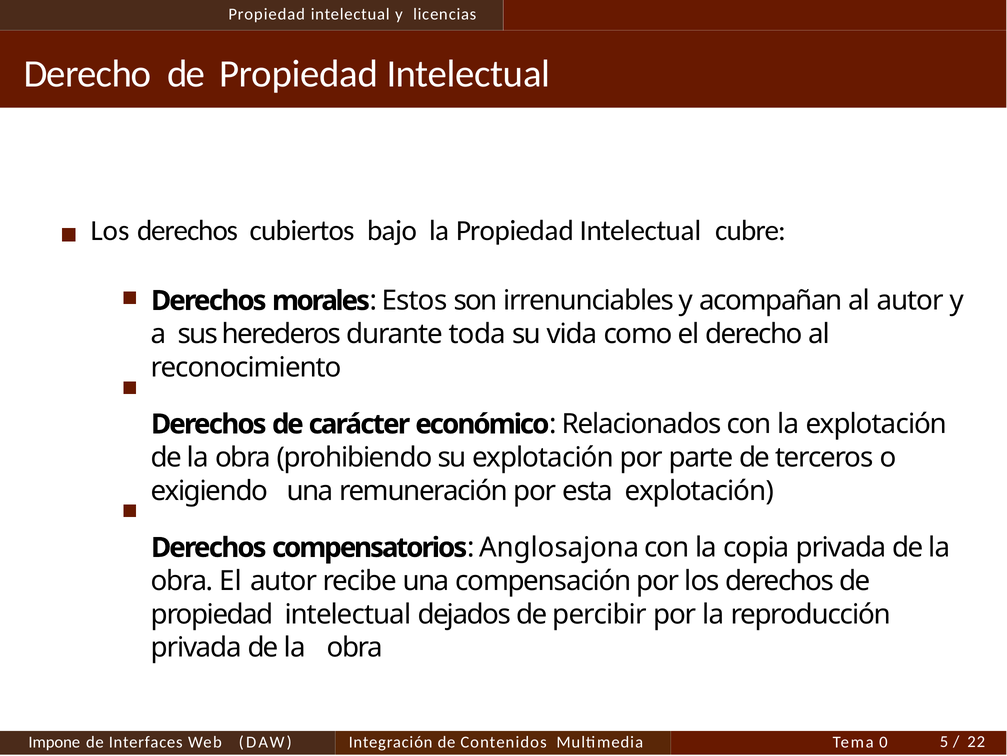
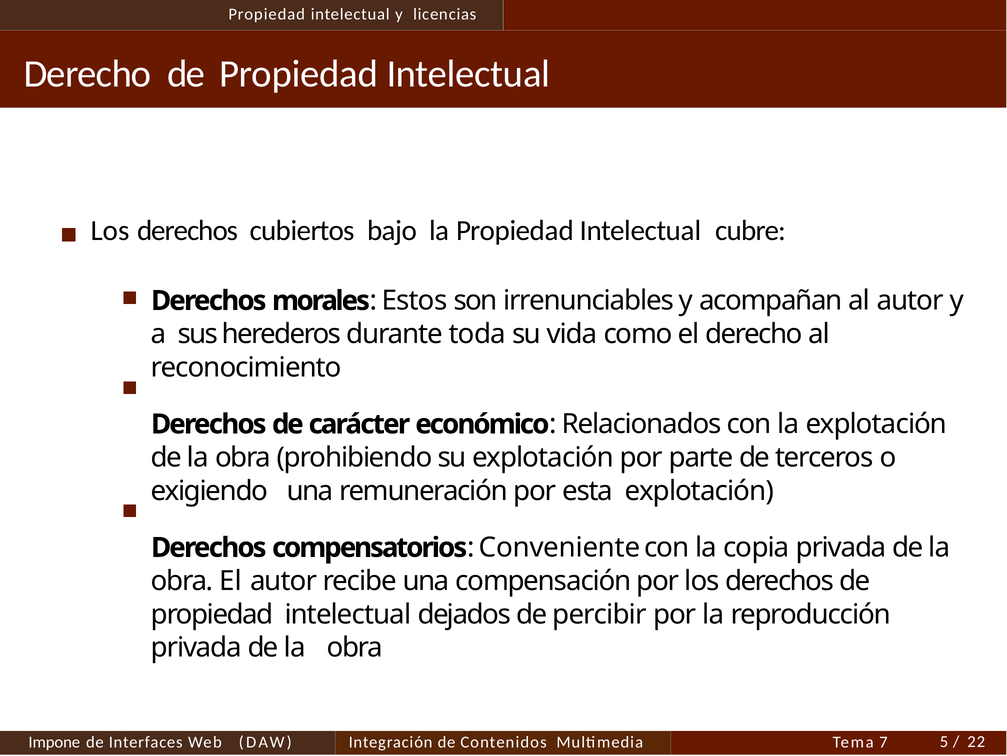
Anglosajona: Anglosajona -> Conveniente (560, 548)
0: 0 -> 7 (883, 742)
